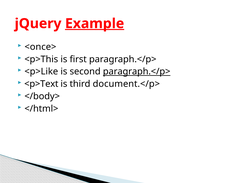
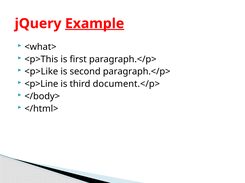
<once>: <once> -> <what> (40, 47)
paragraph.</p> underline: present -> none (137, 72)
<p>Text: <p>Text -> <p>Line (41, 84)
